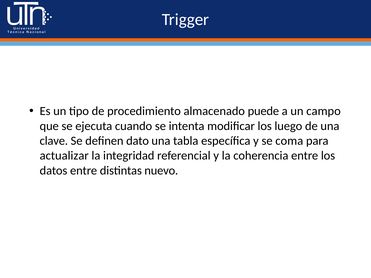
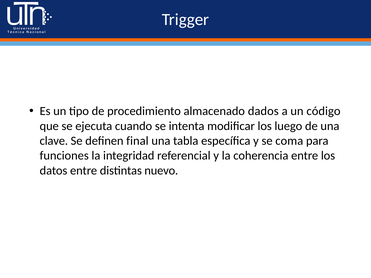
puede: puede -> dados (263, 111)
campo: campo -> código (324, 111)
dato: dato -> final (137, 141)
actualizar: actualizar -> funciones (64, 156)
